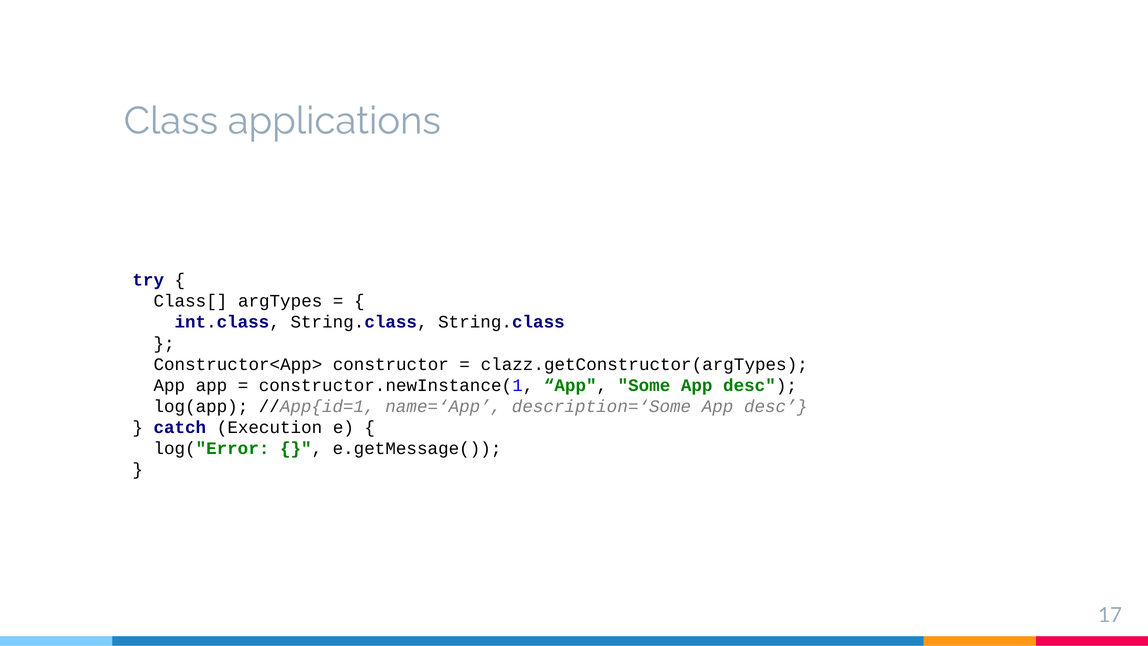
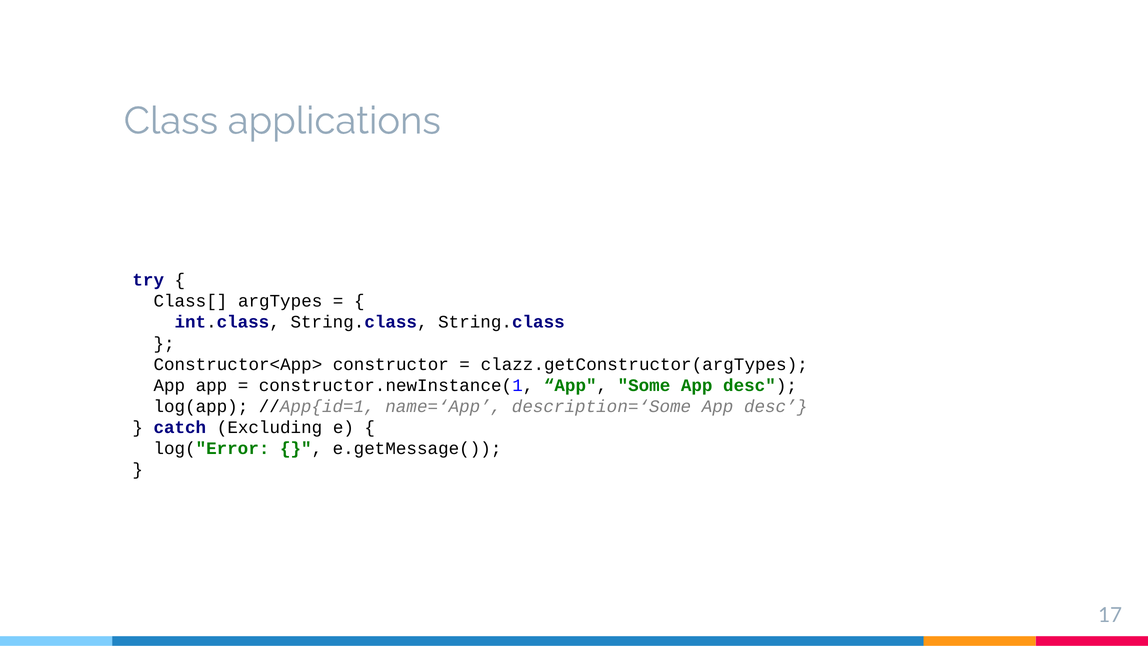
Execution: Execution -> Excluding (270, 427)
